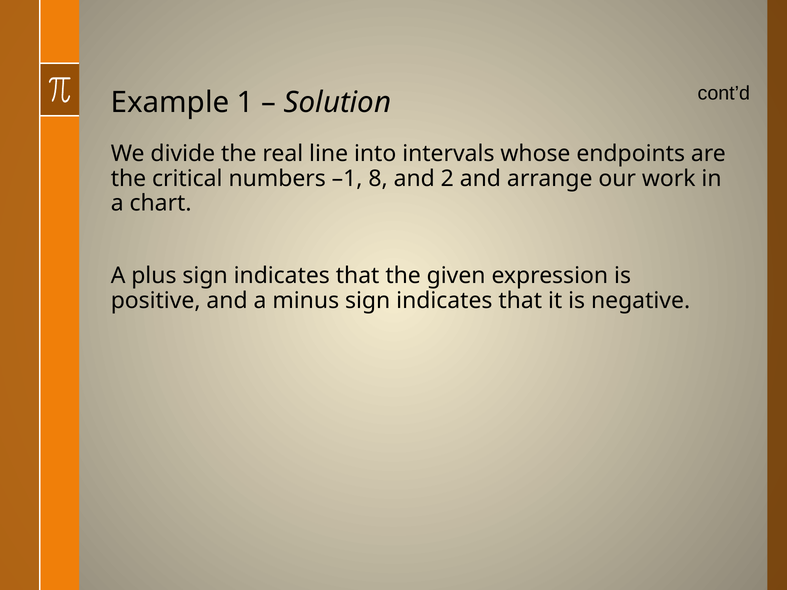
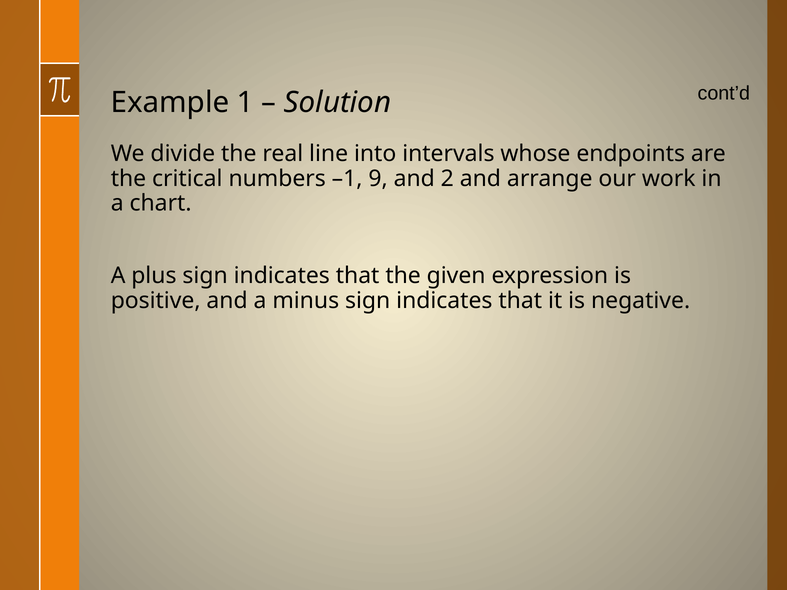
8: 8 -> 9 (378, 179)
